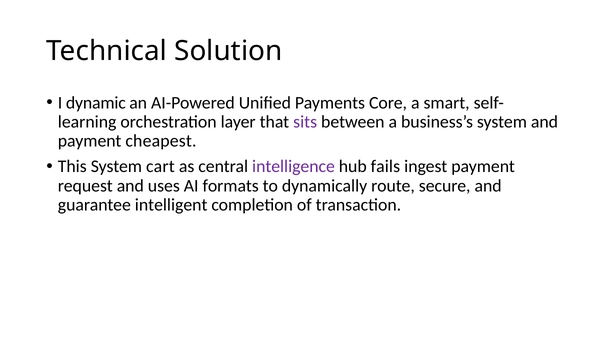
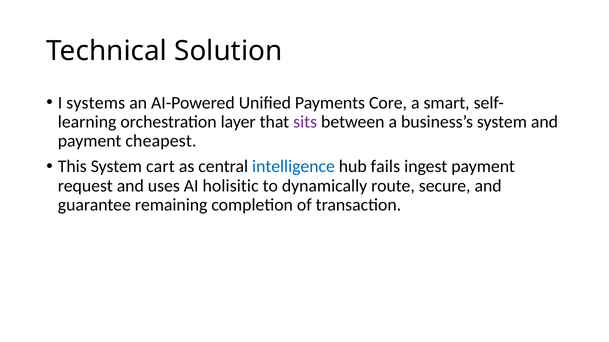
dynamic: dynamic -> systems (96, 103)
intelligence colour: purple -> blue (293, 167)
formats: formats -> holisitic (231, 186)
intelligent: intelligent -> remaining (171, 205)
